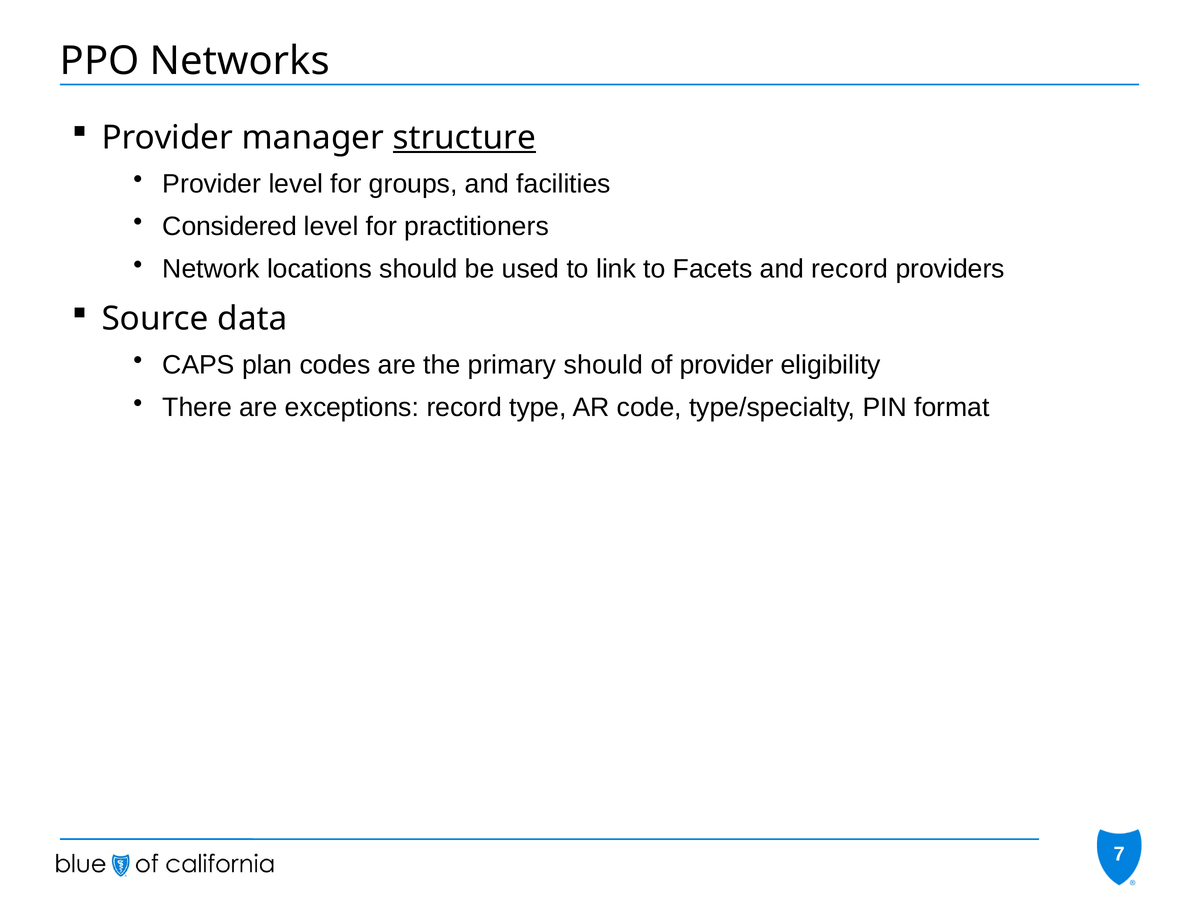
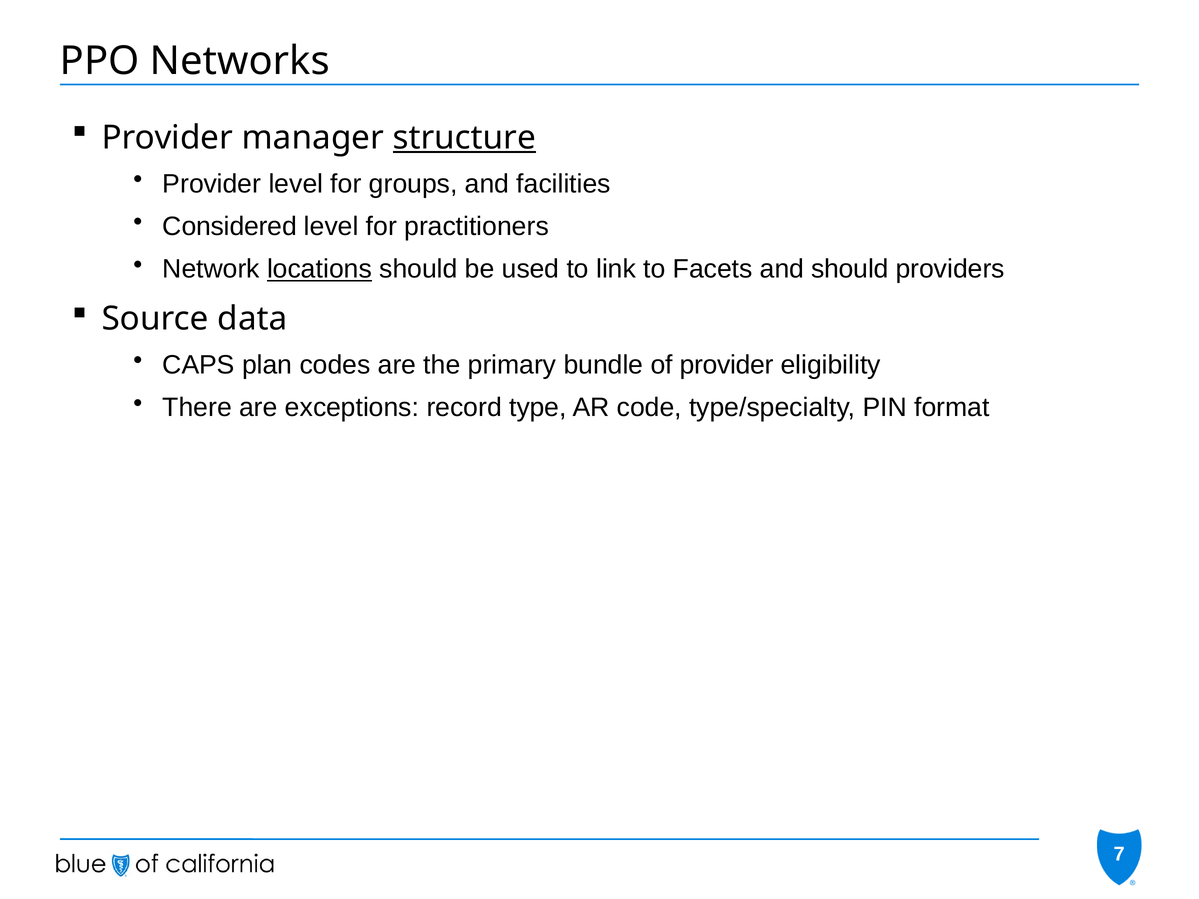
locations underline: none -> present (319, 269)
and record: record -> should (850, 269)
primary should: should -> bundle (603, 365)
